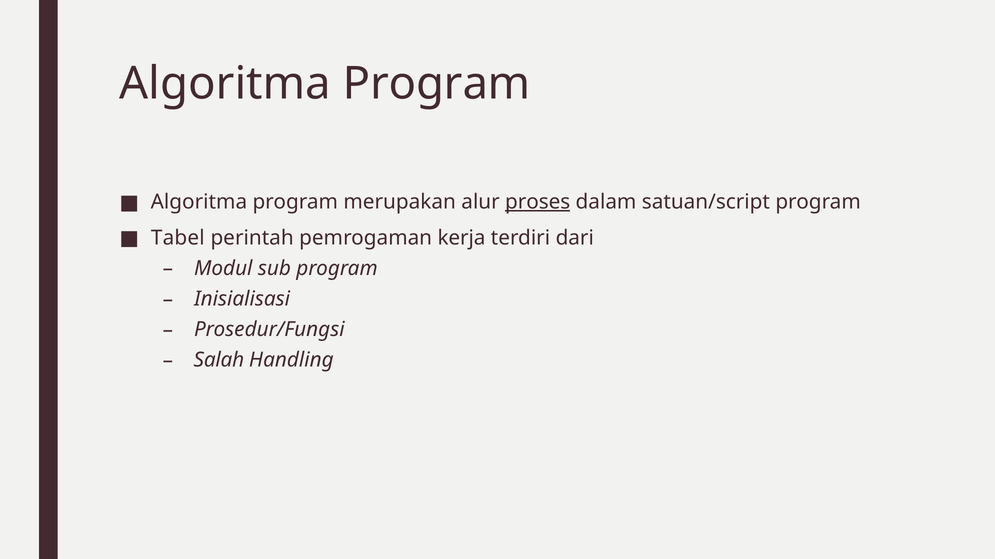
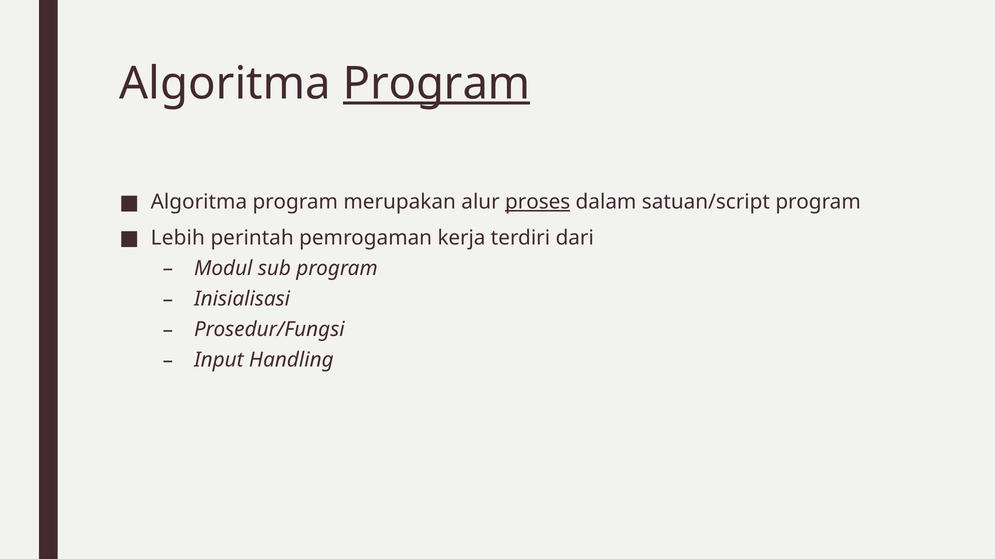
Program underline: none -> present (437, 84)
Tabel: Tabel -> Lebih (178, 238)
Salah: Salah -> Input (219, 361)
